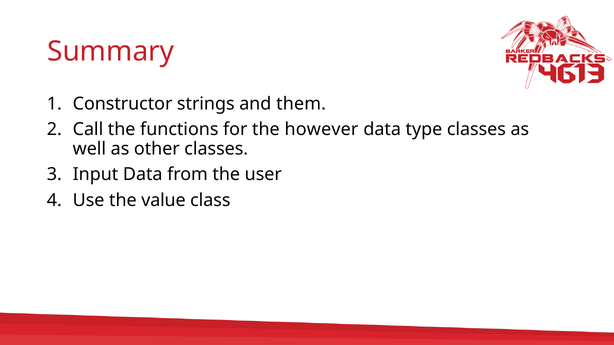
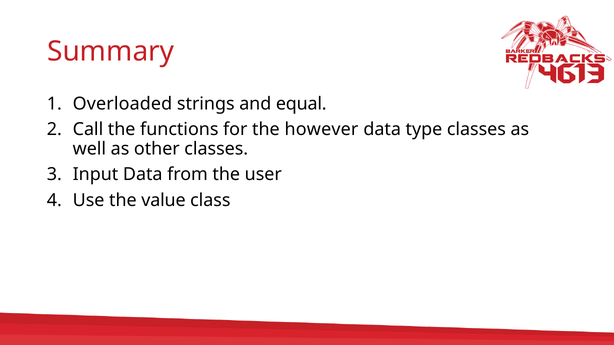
Constructor: Constructor -> Overloaded (122, 104)
them: them -> equal (301, 104)
